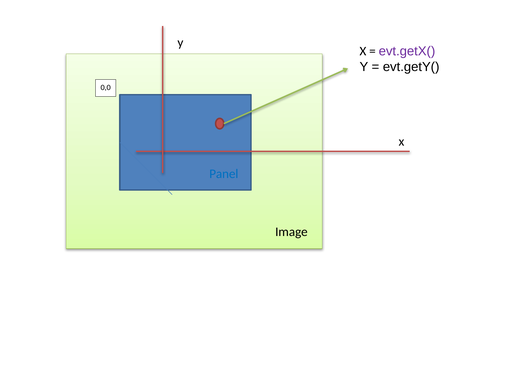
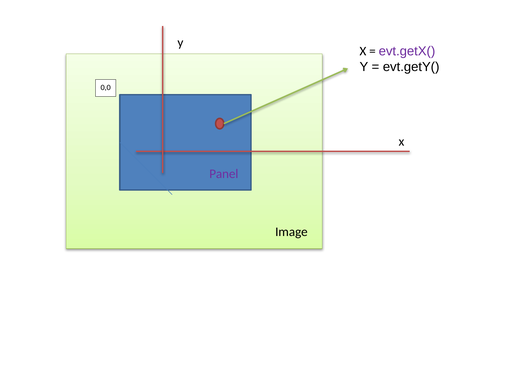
Panel colour: blue -> purple (224, 174)
